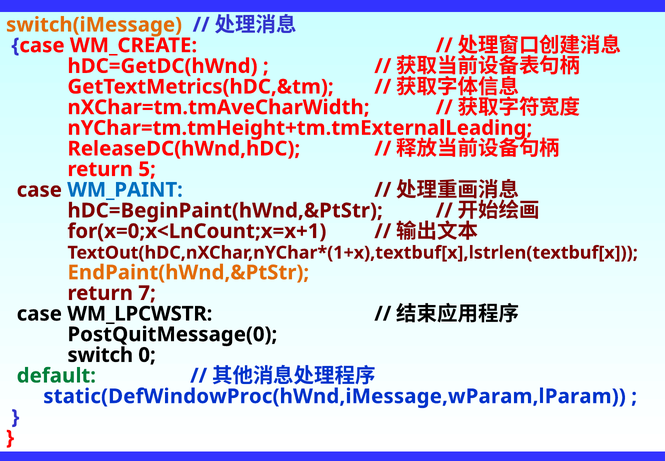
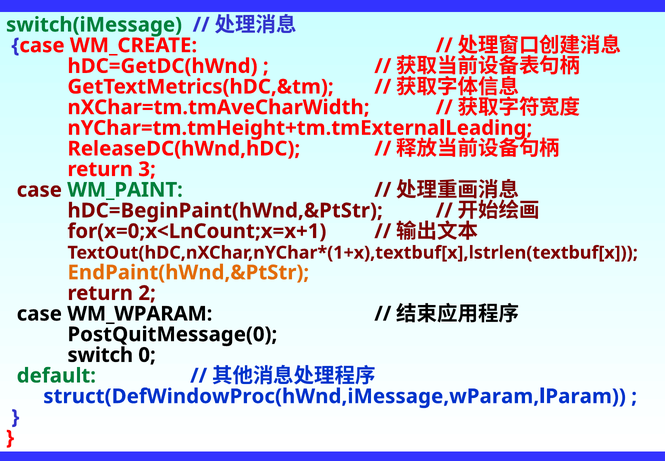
switch(iMessage colour: orange -> green (94, 25)
5: 5 -> 3 (147, 169)
WM_PAINT colour: blue -> green (125, 190)
7: 7 -> 2 (147, 293)
WM_LPCWSTR: WM_LPCWSTR -> WM_WPARAM (140, 313)
static(DefWindowProc(hWnd,iMessage,wParam,lParam: static(DefWindowProc(hWnd,iMessage,wParam,lParam -> struct(DefWindowProc(hWnd,iMessage,wParam,lParam (335, 396)
